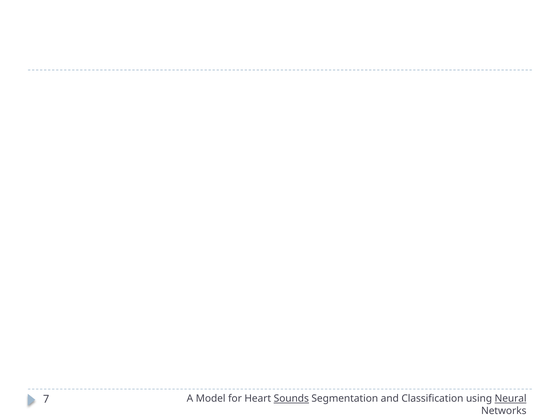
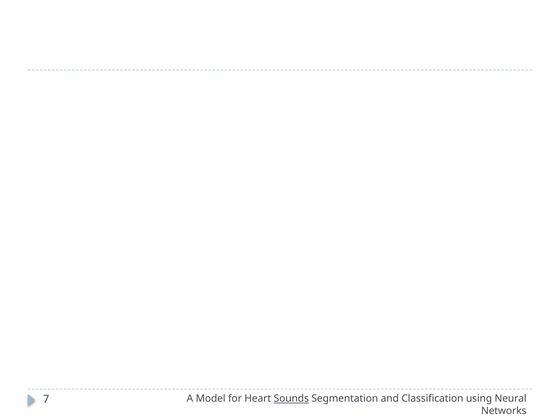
Neural underline: present -> none (511, 399)
